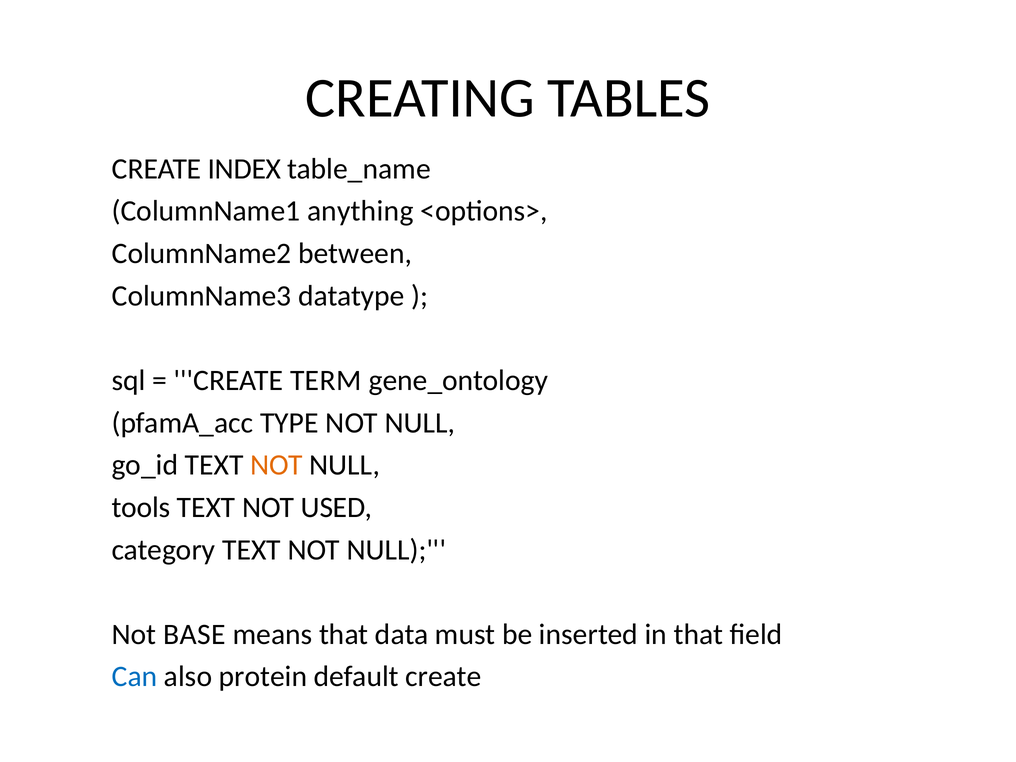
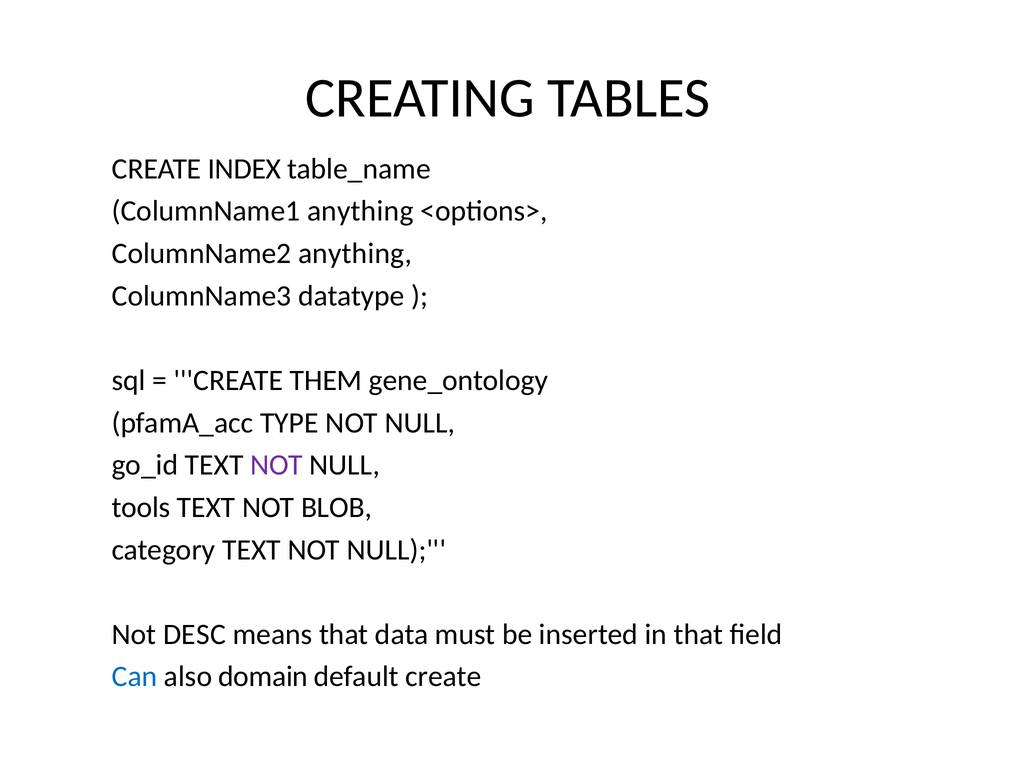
ColumnName2 between: between -> anything (355, 253)
TERM: TERM -> THEM (326, 380)
NOT colour: orange -> purple (276, 465)
USED: USED -> BLOB (337, 507)
BASE: BASE -> DESC (194, 634)
protein: protein -> domain (263, 677)
